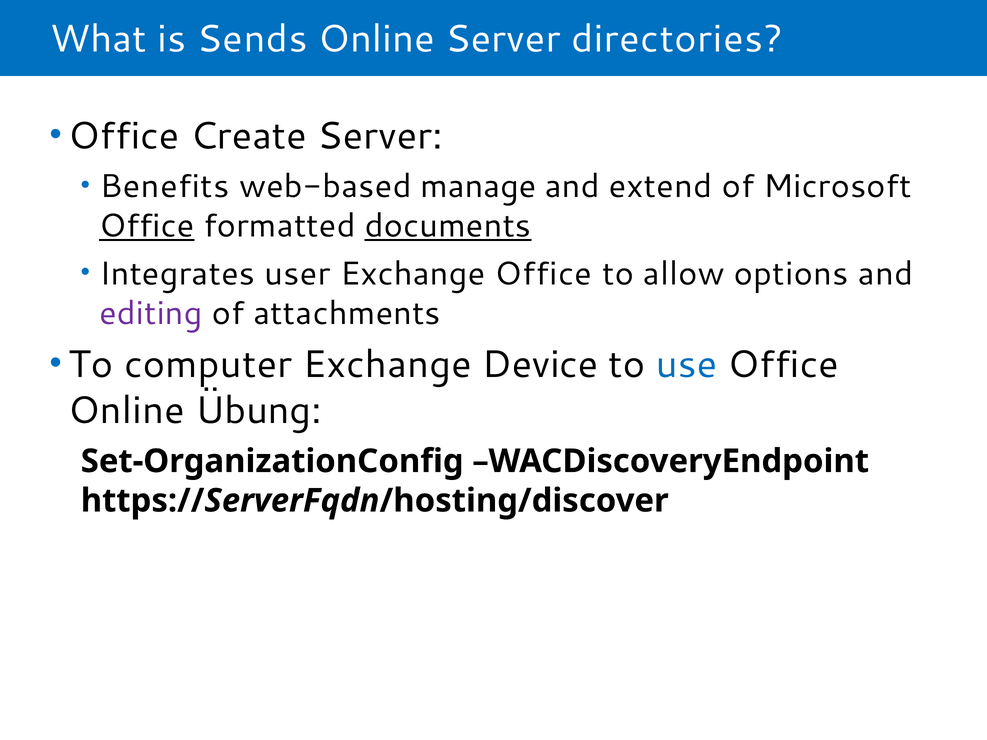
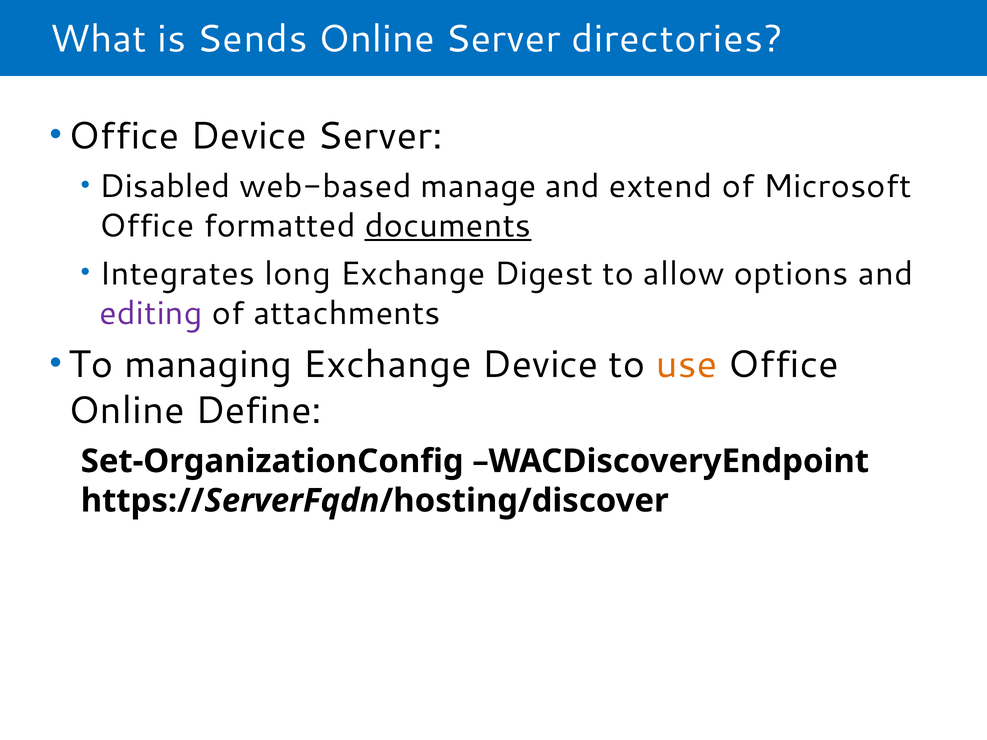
Office Create: Create -> Device (248, 136)
Benefits: Benefits -> Disabled (165, 187)
Office underline: present -> none (147, 226)
user: user -> long (298, 274)
Exchange Office: Office -> Digest (544, 274)
computer: computer -> managing (208, 365)
use colour: blue -> orange (687, 365)
Übung: Übung -> Define (258, 411)
